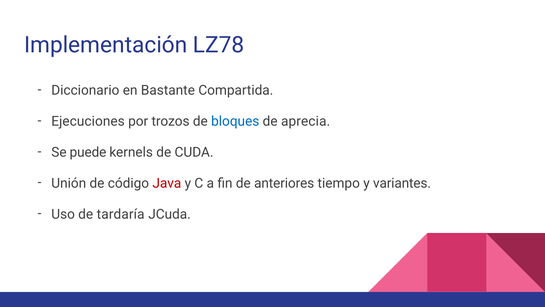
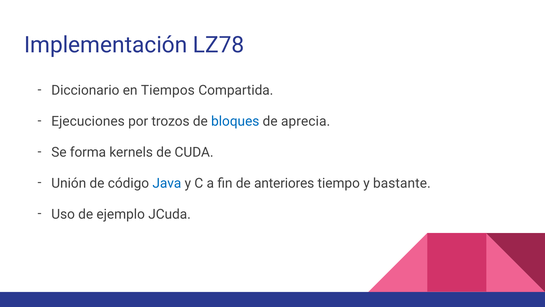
Bastante: Bastante -> Tiempos (168, 90)
puede: puede -> forma (88, 152)
Java colour: red -> blue (167, 183)
variantes: variantes -> bastante (402, 183)
tardaría: tardaría -> ejemplo (121, 214)
